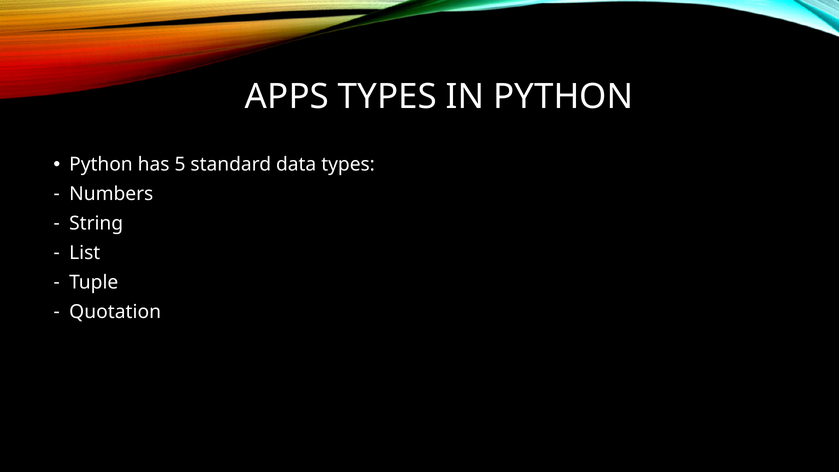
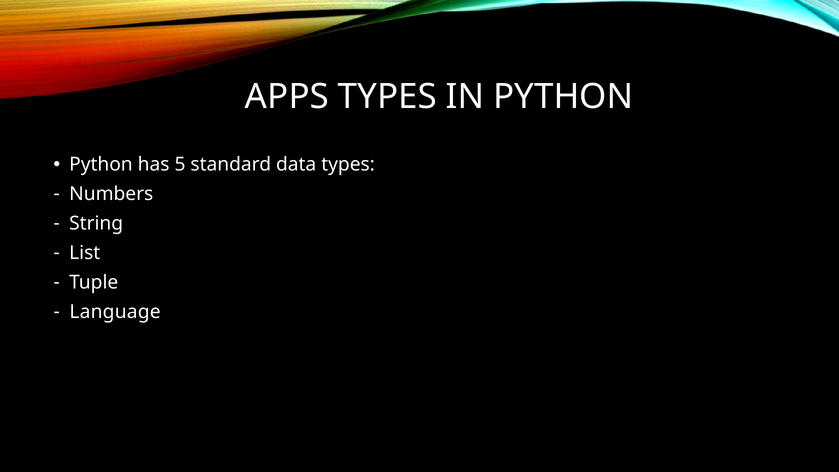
Quotation: Quotation -> Language (115, 312)
